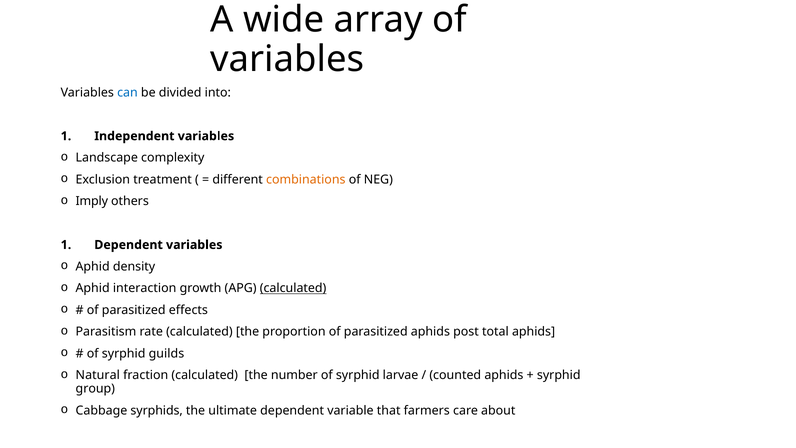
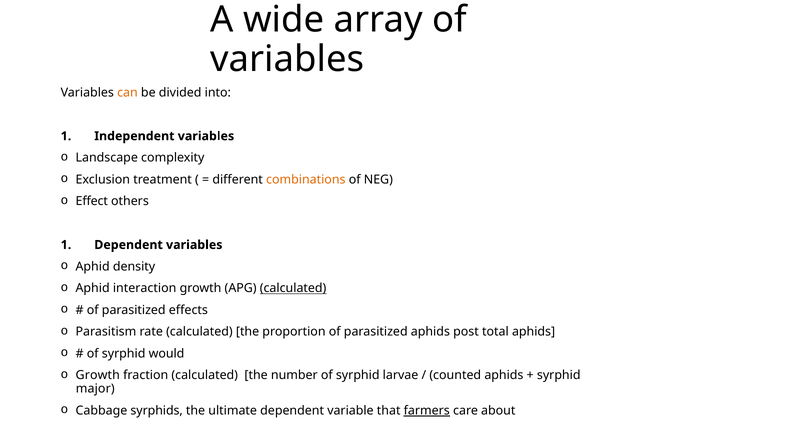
can colour: blue -> orange (127, 93)
Imply: Imply -> Effect (92, 201)
guilds: guilds -> would (167, 353)
Natural: Natural -> Growth (98, 375)
group: group -> major (95, 389)
farmers underline: none -> present (427, 410)
